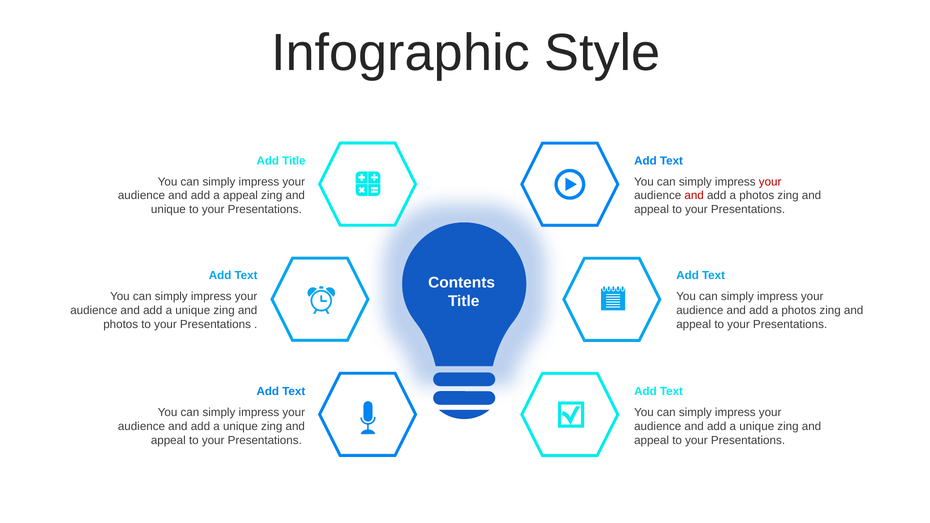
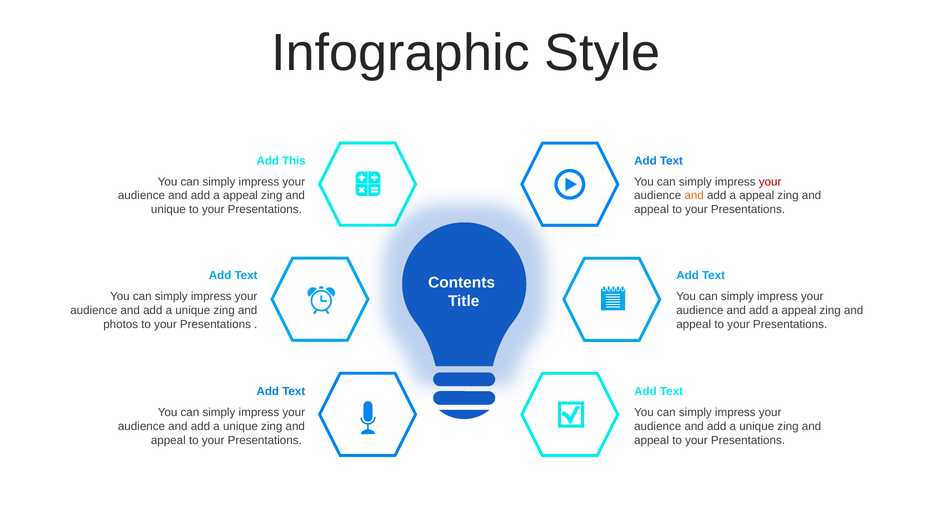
Add Title: Title -> This (294, 161)
and colour: red -> orange (694, 196)
photos: photos -> appeal (757, 196)
photos: photos -> appeal (799, 311)
